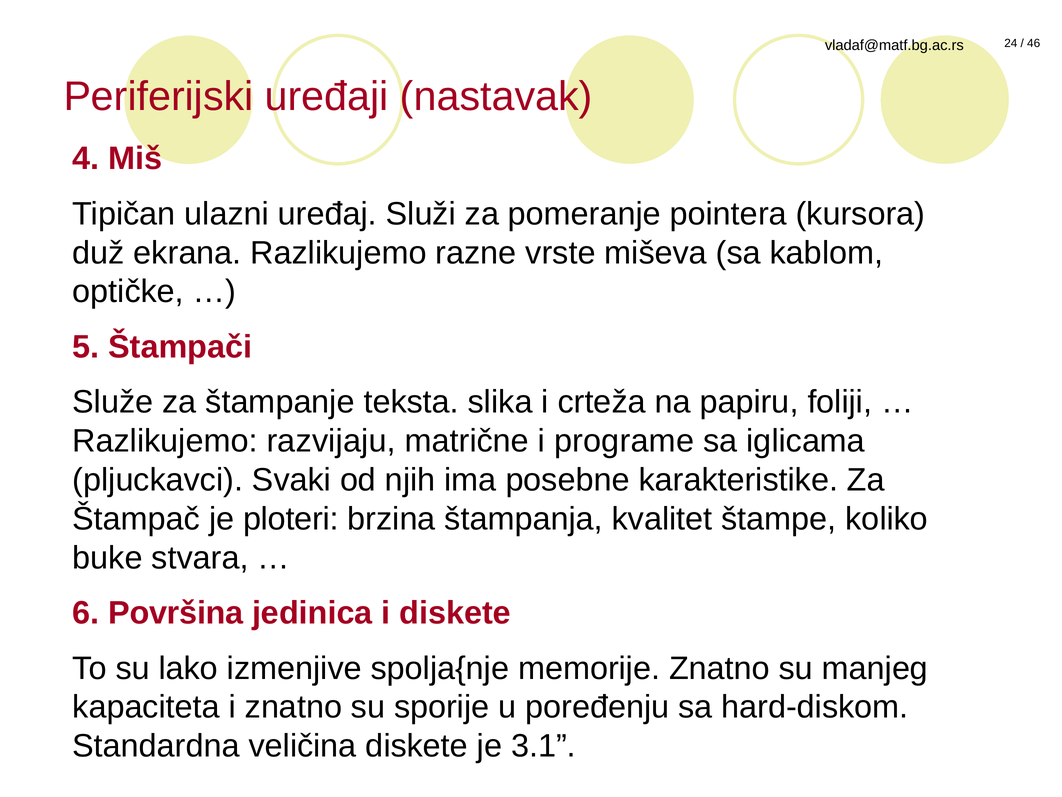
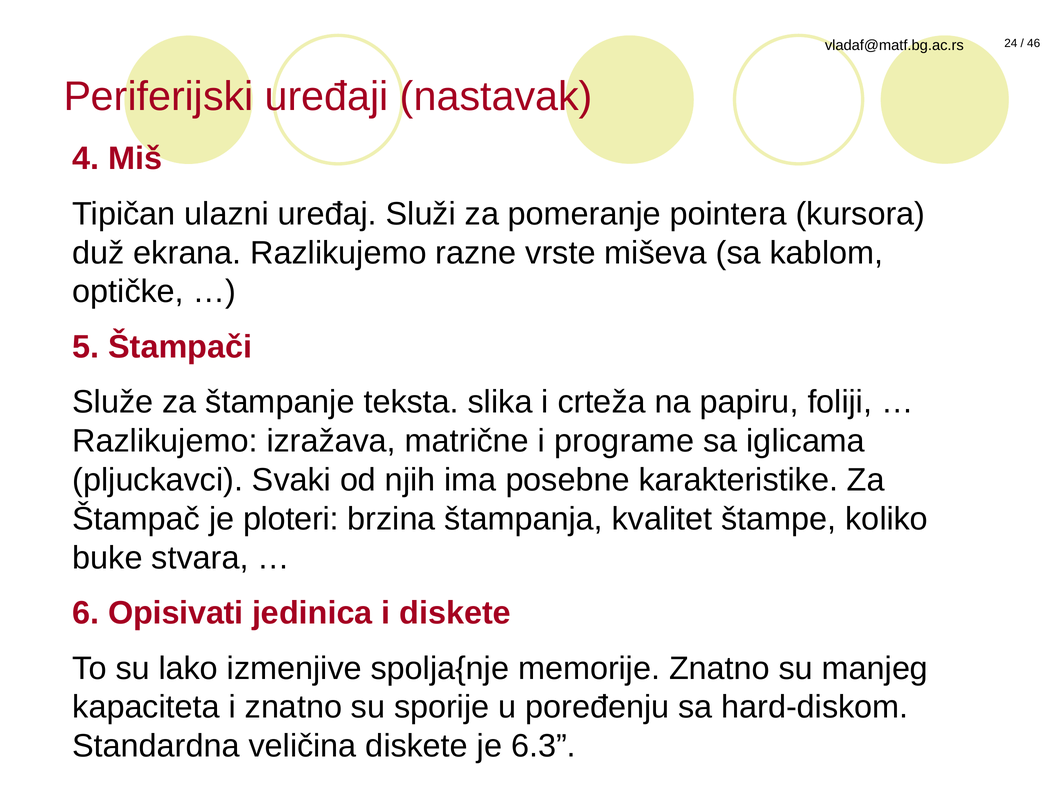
razvijaju: razvijaju -> izražava (331, 441)
Površina: Površina -> Opisivati (176, 613)
3.1: 3.1 -> 6.3 (543, 746)
